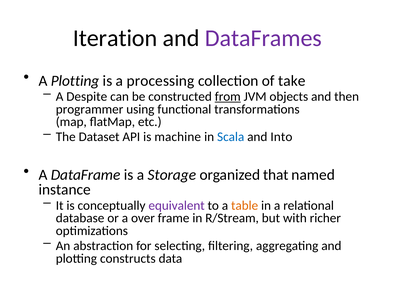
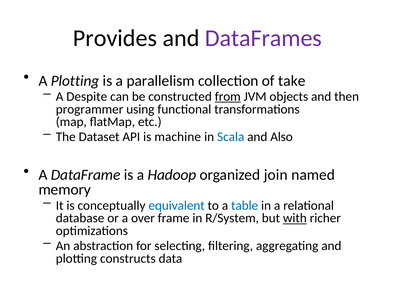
Iteration: Iteration -> Provides (115, 38)
processing: processing -> parallelism (161, 81)
Into: Into -> Also (282, 137)
Storage: Storage -> Hadoop (172, 175)
that: that -> join (276, 175)
instance: instance -> memory (65, 190)
equivalent colour: purple -> blue (177, 206)
table colour: orange -> blue (245, 206)
R/Stream: R/Stream -> R/System (232, 218)
with underline: none -> present (295, 218)
